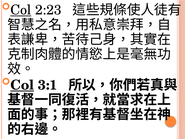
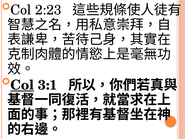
Col underline: present -> none (21, 10)
